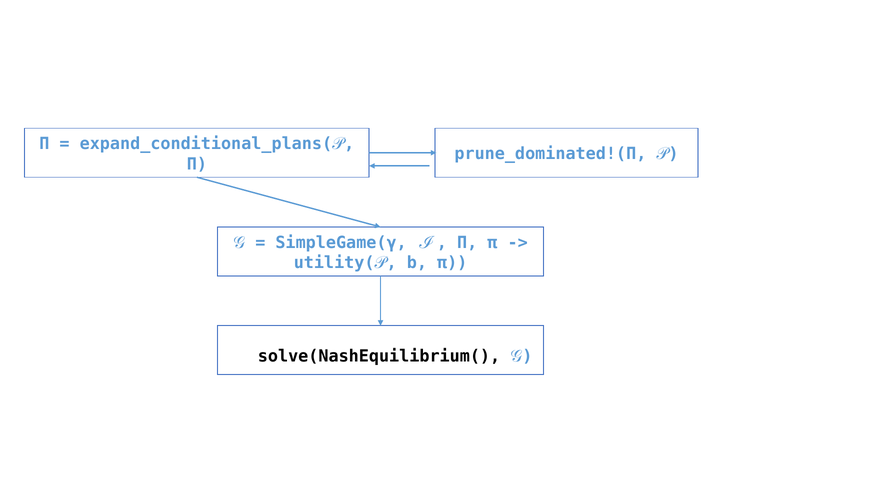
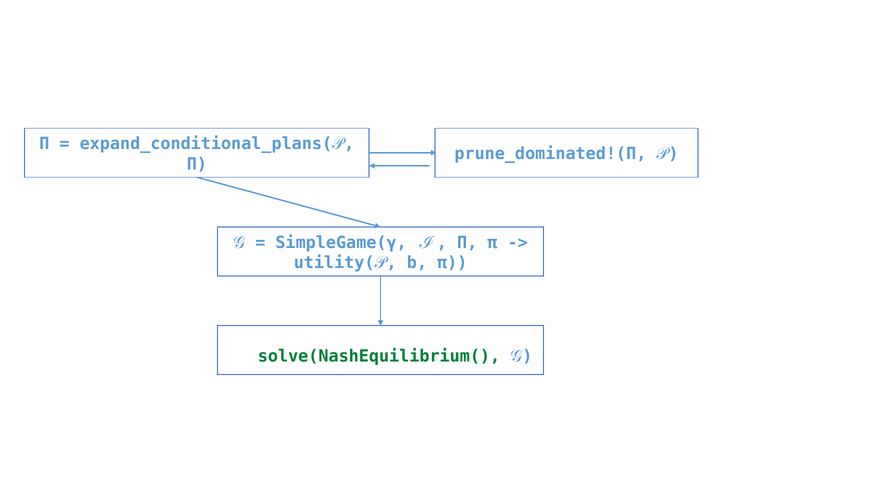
solve(NashEquilibrium( colour: black -> green (379, 357)
